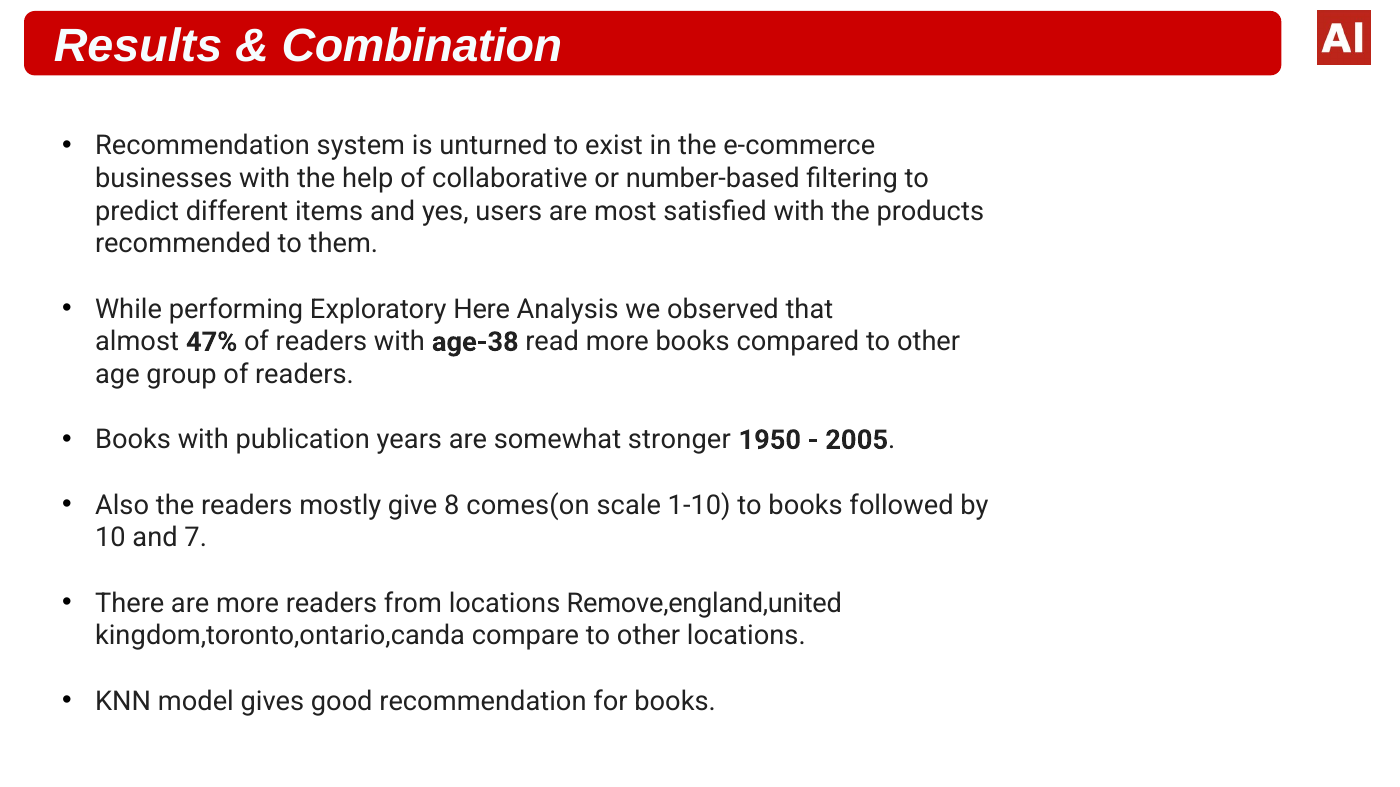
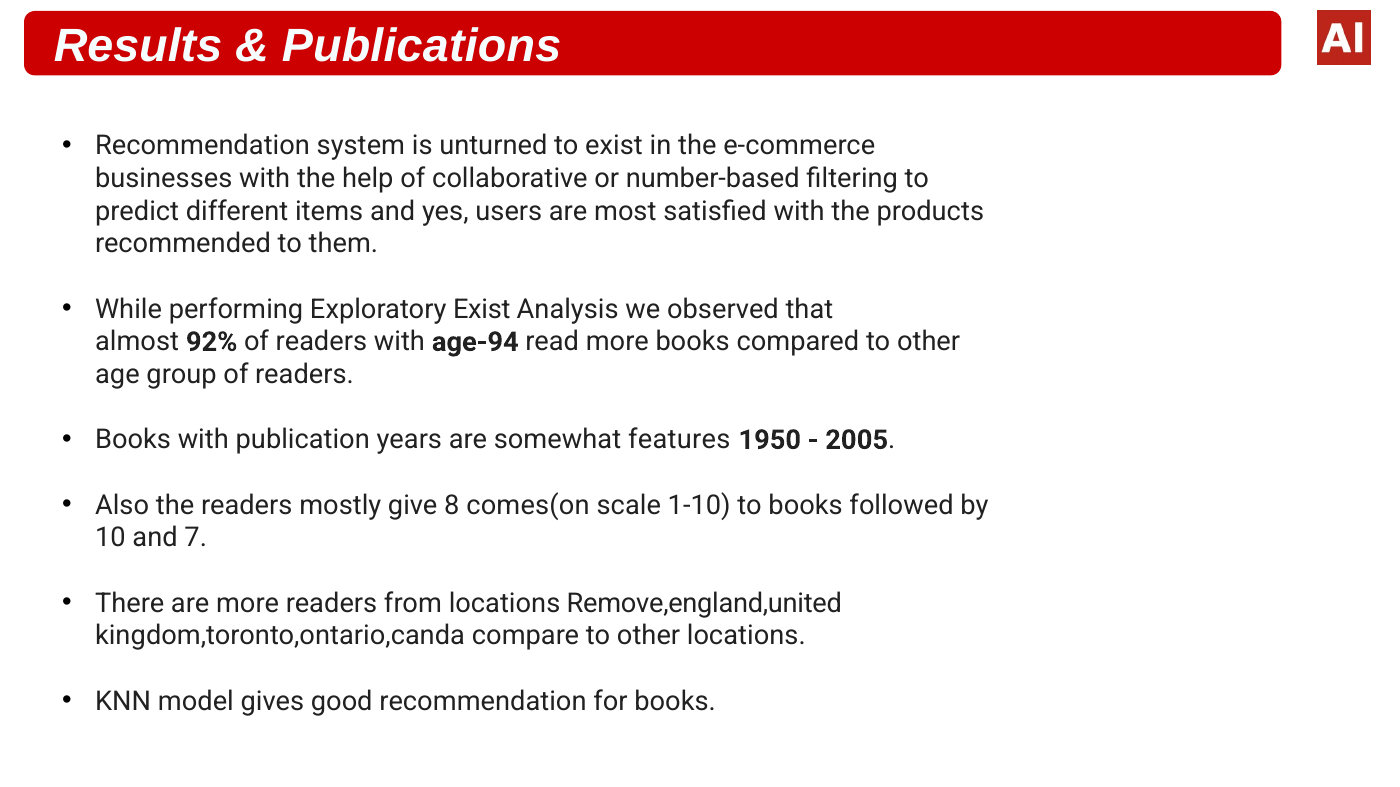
Combination: Combination -> Publications (422, 46)
Exploratory Here: Here -> Exist (482, 309)
47%: 47% -> 92% (212, 342)
age-38: age-38 -> age-94 (475, 342)
stronger: stronger -> features (679, 440)
